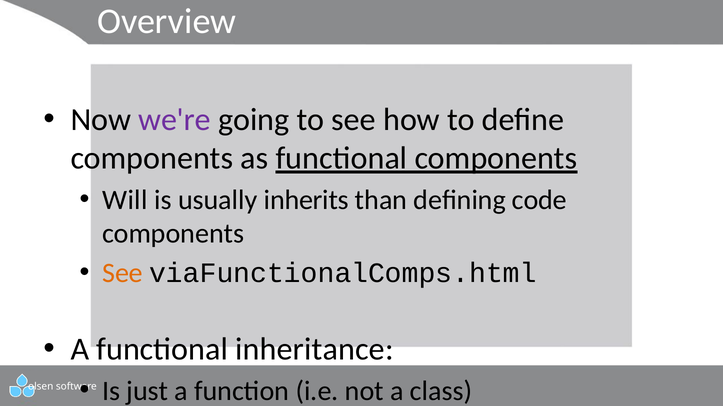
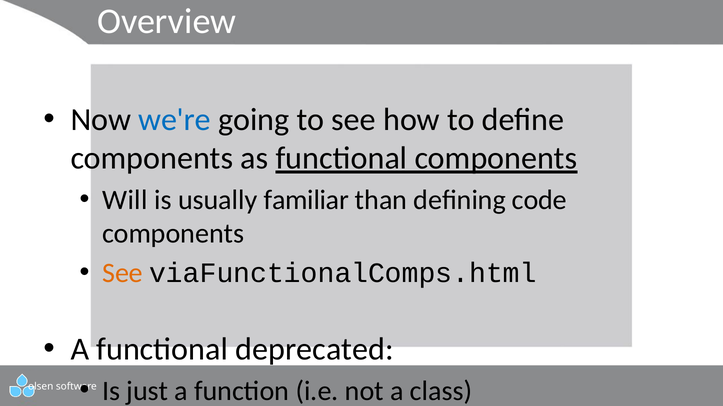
we're colour: purple -> blue (175, 120)
inherits: inherits -> familiar (306, 200)
inheritance: inheritance -> deprecated (315, 350)
